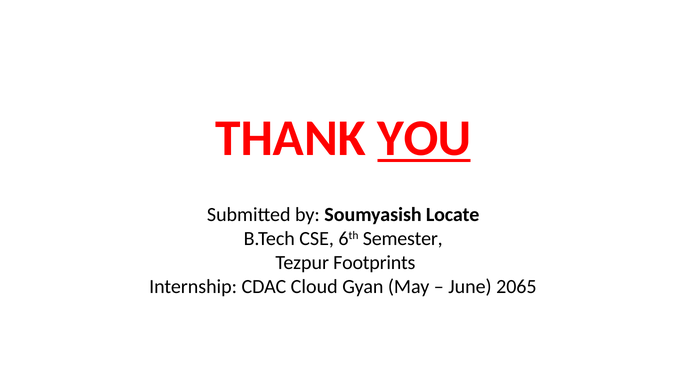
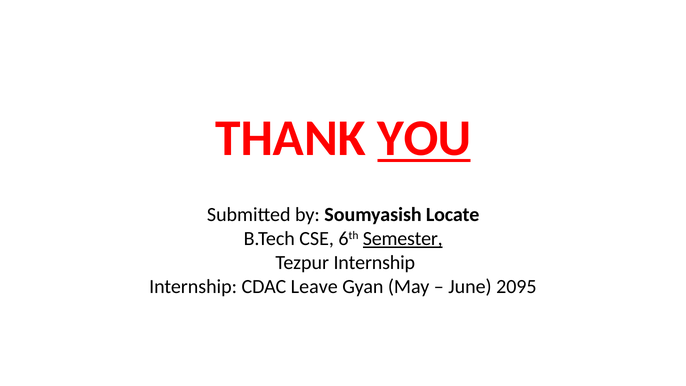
Semester underline: none -> present (403, 239)
Tezpur Footprints: Footprints -> Internship (374, 263)
Cloud: Cloud -> Leave (314, 287)
2065: 2065 -> 2095 (516, 287)
